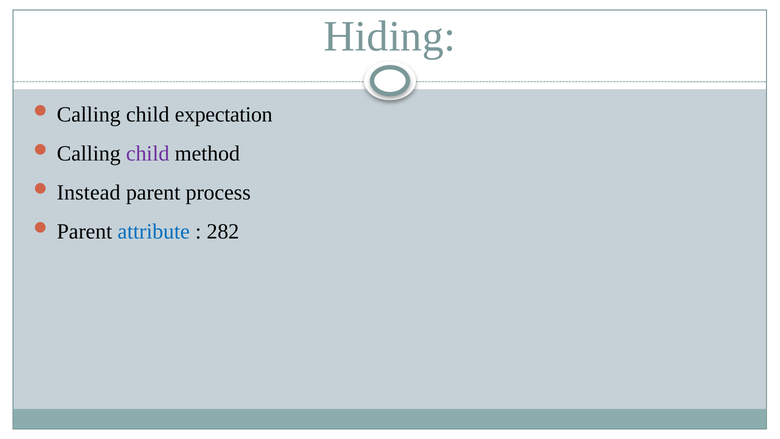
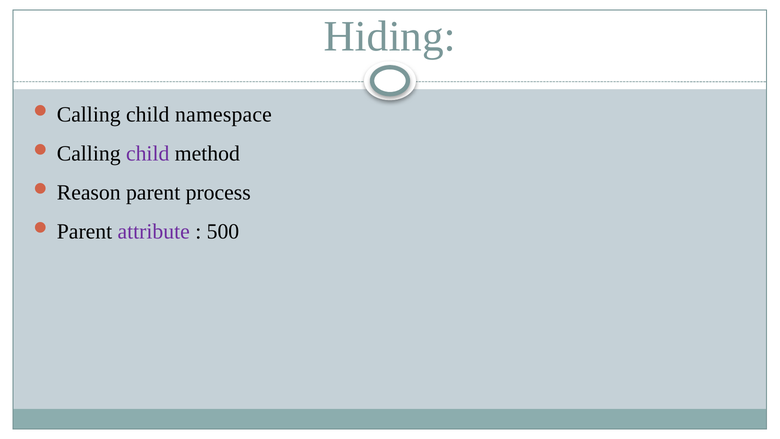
expectation: expectation -> namespace (223, 114)
Instead: Instead -> Reason (89, 192)
attribute colour: blue -> purple (154, 231)
282: 282 -> 500 (223, 231)
